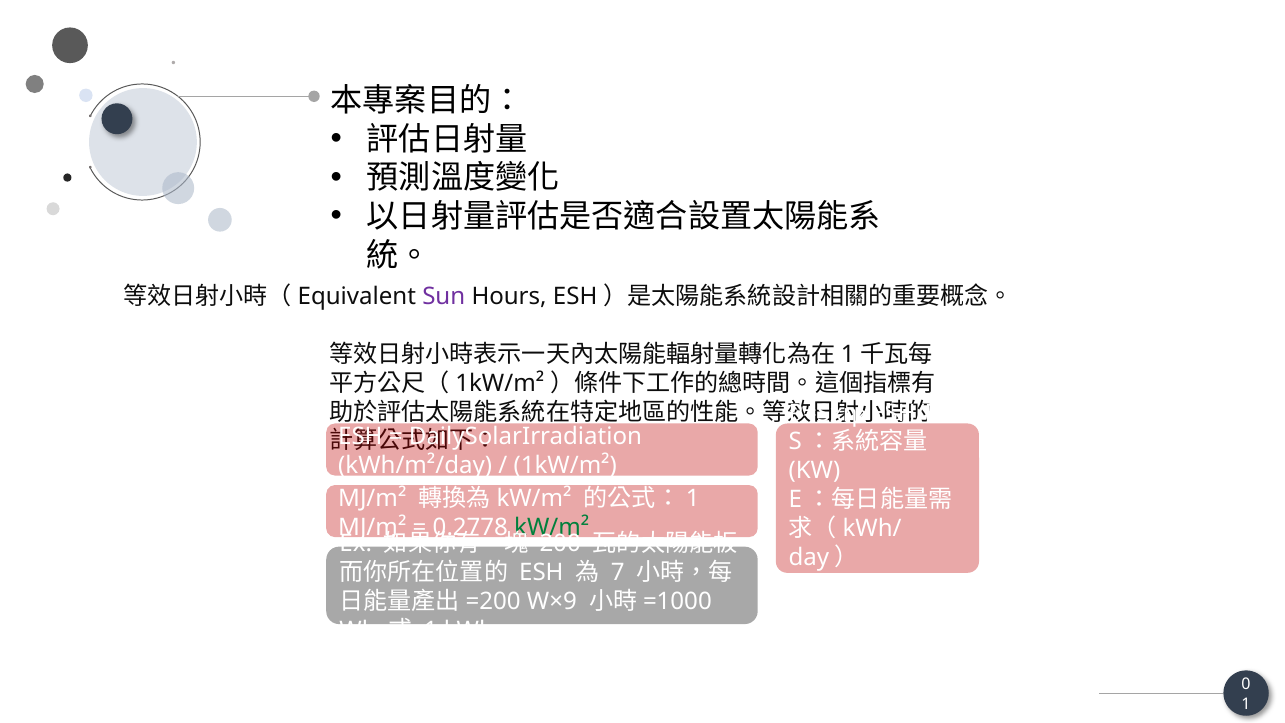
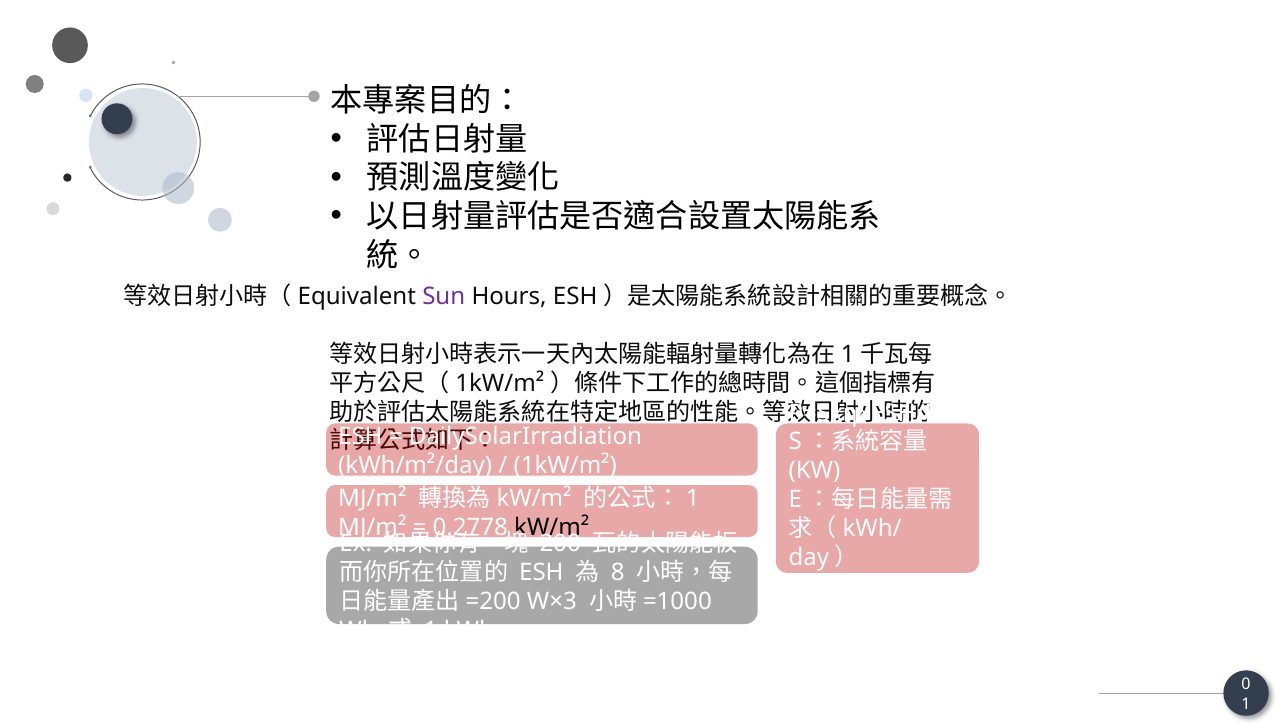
kW/m² colour: green -> black (552, 527)
7: 7 -> 8 (618, 572)
W×9: W×9 -> W×3 (552, 601)
